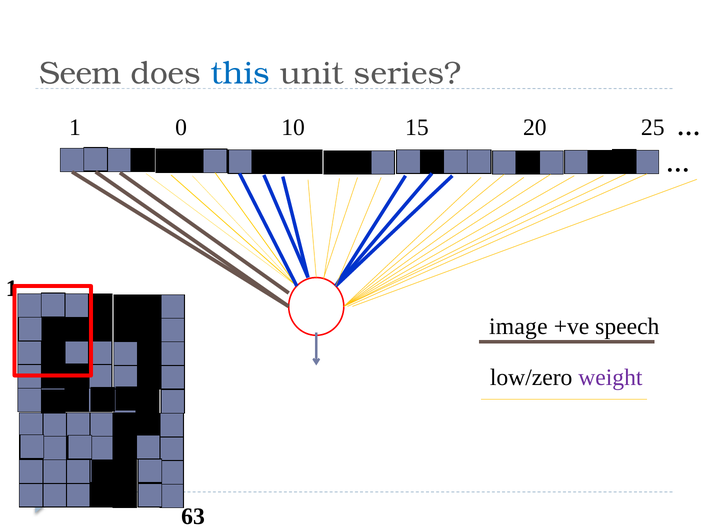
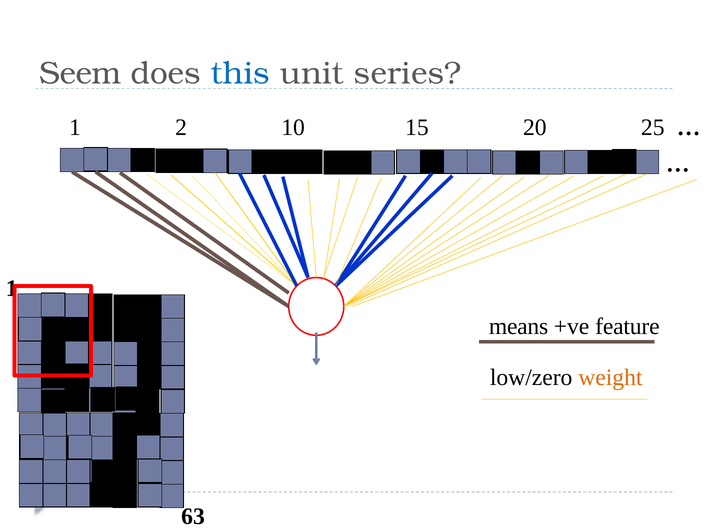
0: 0 -> 2 (181, 128)
image: image -> means (519, 326)
speech: speech -> feature (627, 326)
weight colour: purple -> orange (610, 378)
